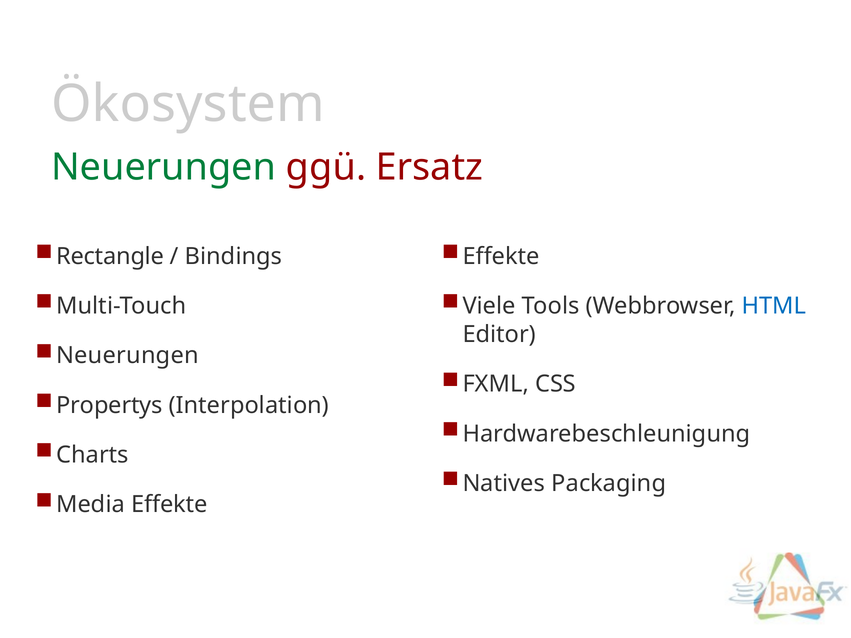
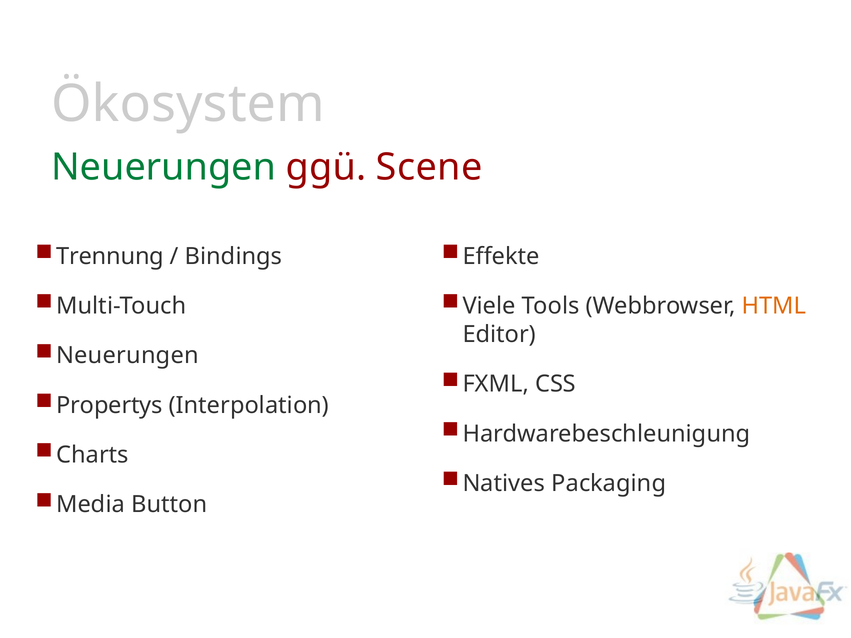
Ersatz: Ersatz -> Scene (429, 167)
Rectangle: Rectangle -> Trennung (110, 256)
HTML colour: blue -> orange (774, 306)
Media Effekte: Effekte -> Button (169, 505)
